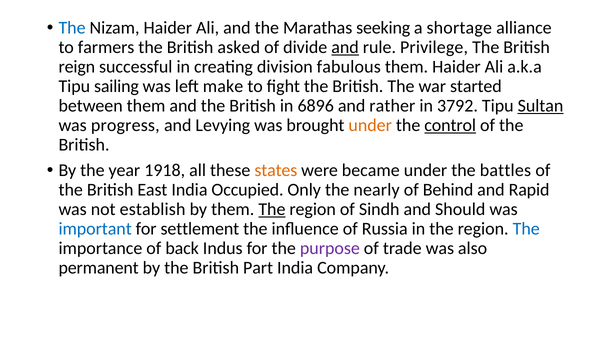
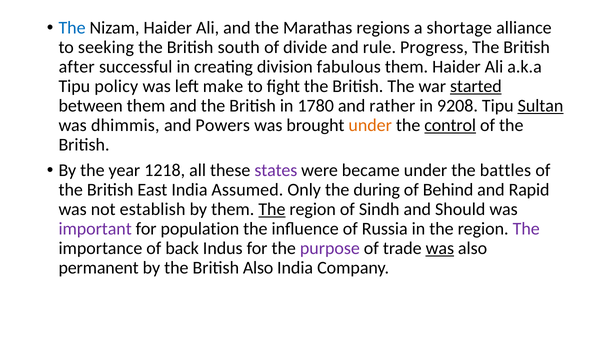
seeking: seeking -> regions (383, 28)
farmers: farmers -> seeking (106, 47)
asked: asked -> south (239, 47)
and underline: present -> none (345, 47)
Privilege: Privilege -> Progress (434, 47)
reign: reign -> after (77, 67)
sailing: sailing -> policy (116, 86)
started underline: none -> present (476, 86)
6896: 6896 -> 1780 (316, 106)
3792: 3792 -> 9208 (457, 106)
progress: progress -> dhimmis (125, 125)
Levying: Levying -> Powers (223, 125)
1918: 1918 -> 1218 (165, 170)
states colour: orange -> purple (276, 170)
Occupied: Occupied -> Assumed (247, 190)
nearly: nearly -> during (377, 190)
important colour: blue -> purple (95, 228)
settlement: settlement -> population (200, 228)
The colour: blue -> purple (526, 228)
was underline: none -> present (440, 248)
British Part: Part -> Also (258, 267)
